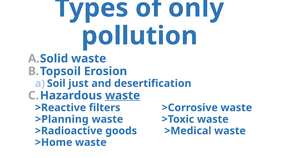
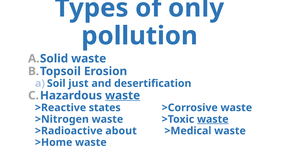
filters: filters -> states (105, 108)
>Planning: >Planning -> >Nitrogen (62, 120)
waste underline: none -> present (213, 120)
goods: goods -> about (121, 131)
